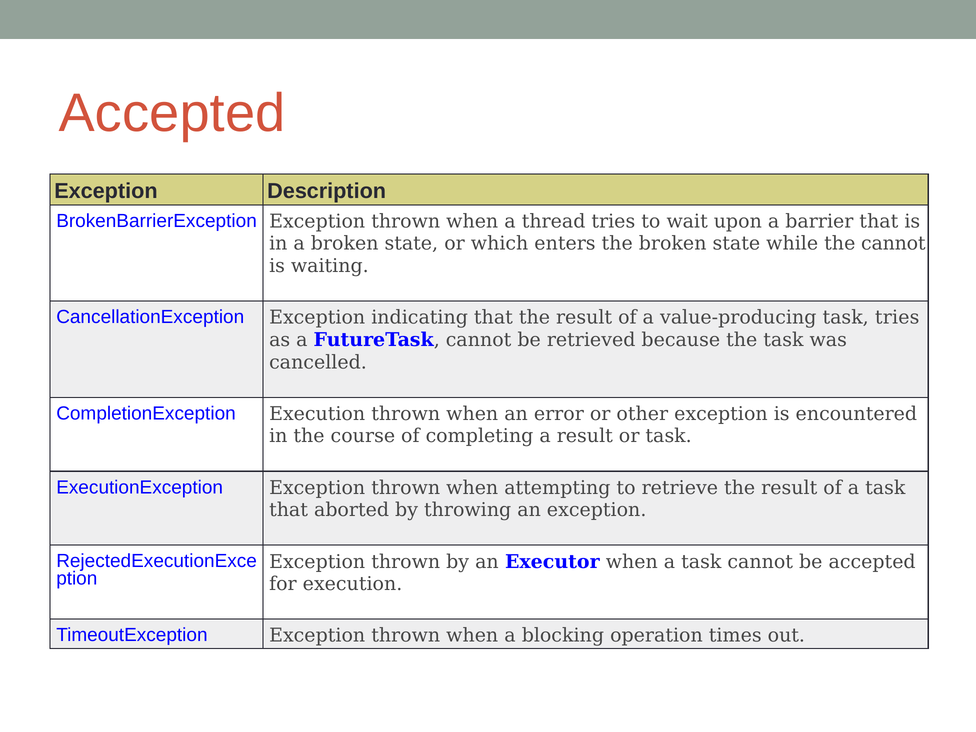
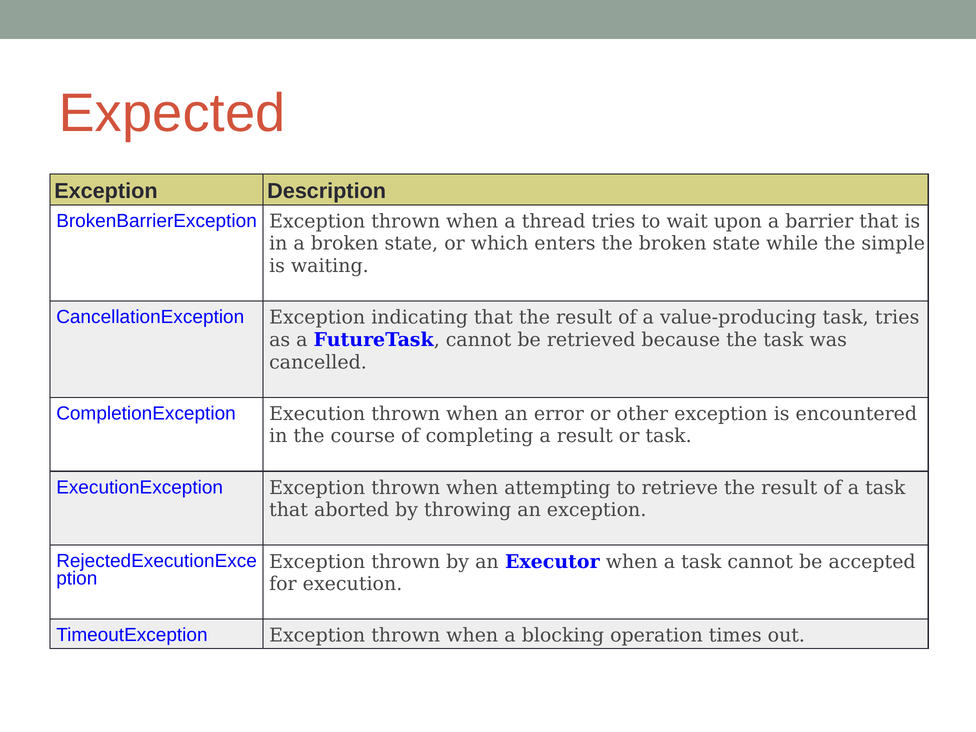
Accepted: Accepted -> Expected (172, 114)
the cannot: cannot -> simple (893, 244)
